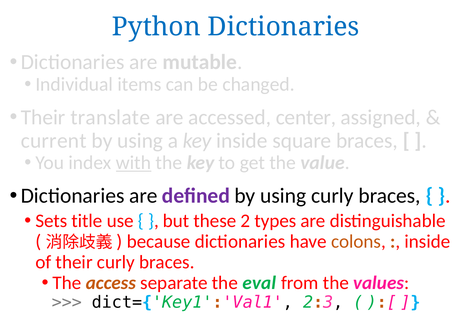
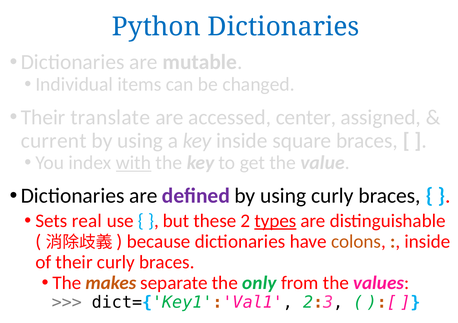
title: title -> real (87, 221)
types underline: none -> present (275, 221)
access: access -> makes (111, 283)
eval: eval -> only (259, 283)
